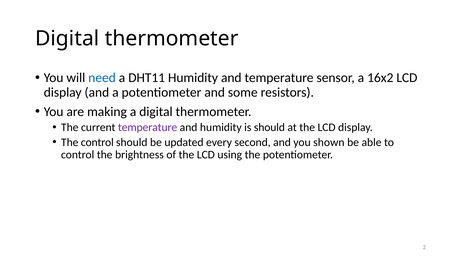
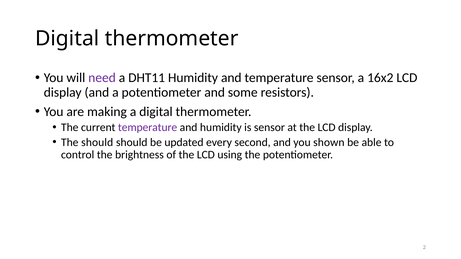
need colour: blue -> purple (102, 78)
is should: should -> sensor (269, 128)
The control: control -> should (97, 142)
